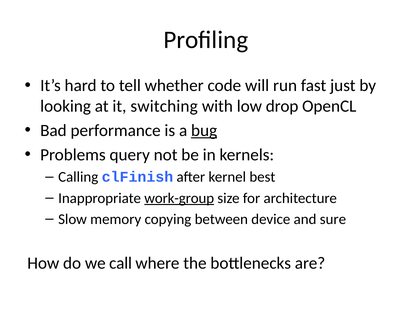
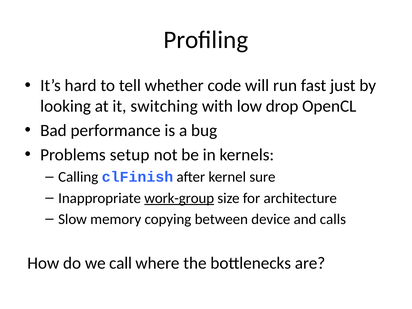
bug underline: present -> none (204, 131)
query: query -> setup (130, 155)
best: best -> sure (262, 177)
sure: sure -> calls (333, 219)
